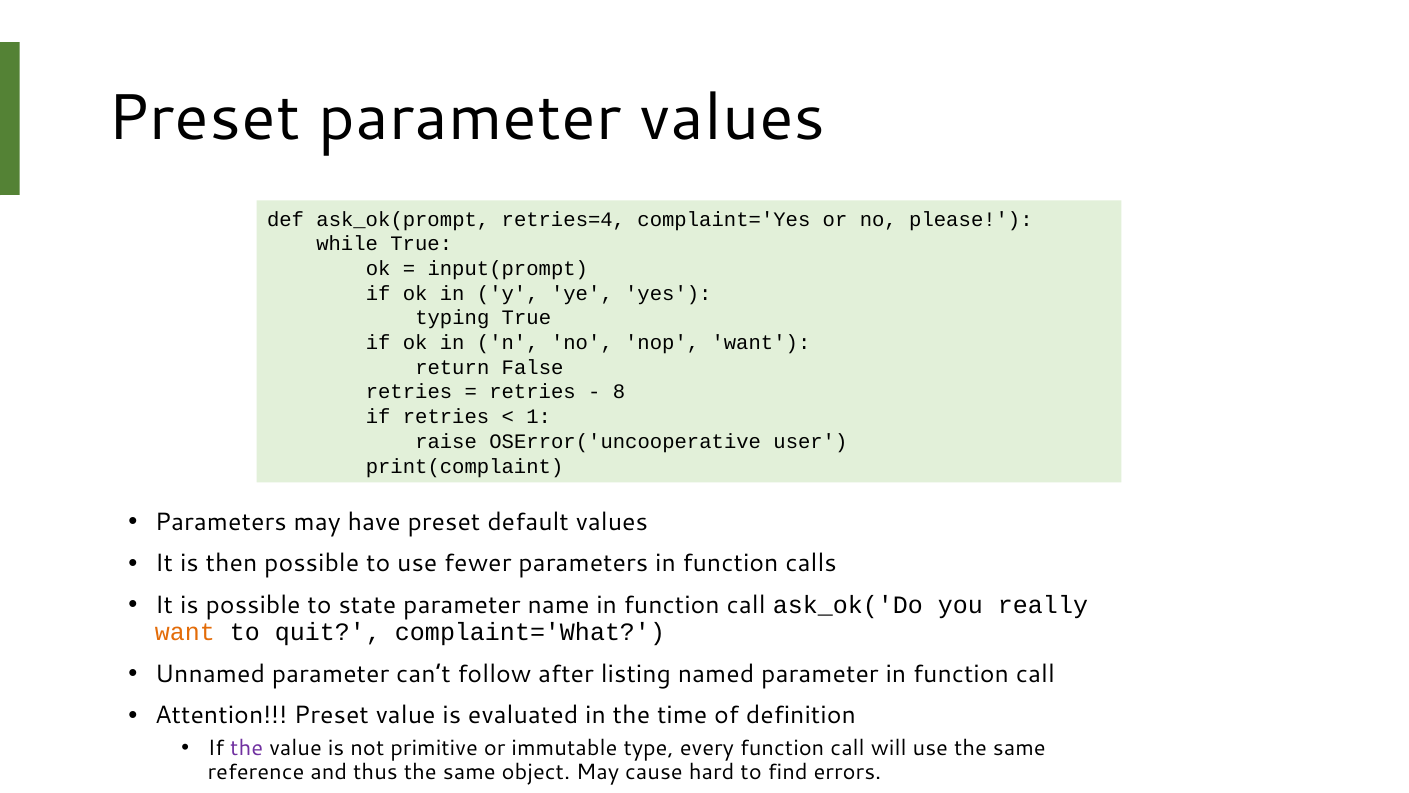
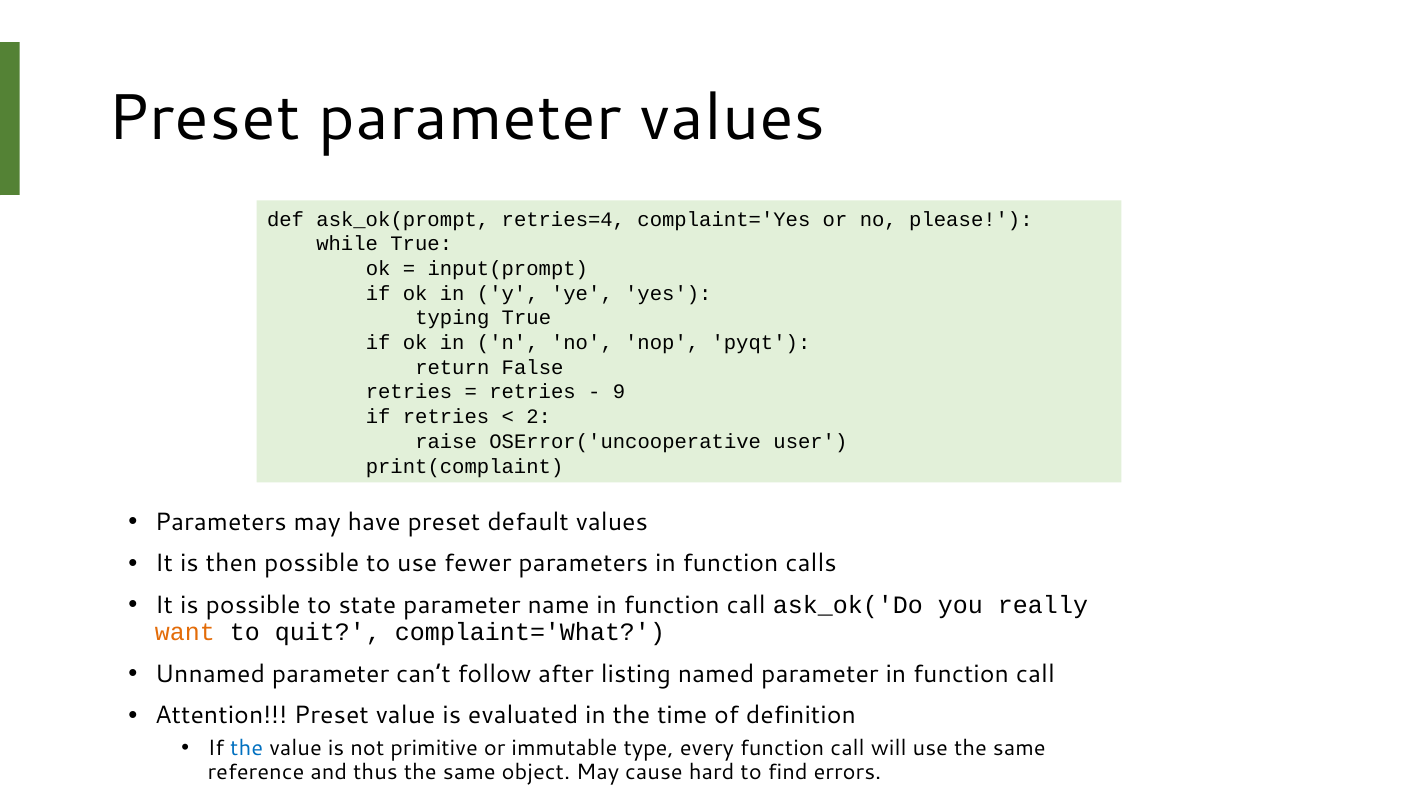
nop want: want -> pyqt (761, 343)
8: 8 -> 9 (619, 392)
1: 1 -> 2 (539, 417)
the colour: purple -> blue (247, 748)
